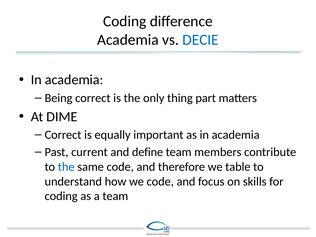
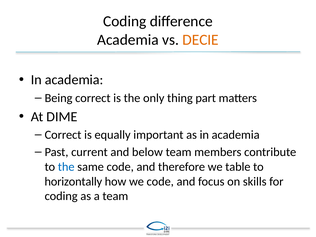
DECIE colour: blue -> orange (201, 40)
define: define -> below (147, 152)
understand: understand -> horizontally (73, 181)
